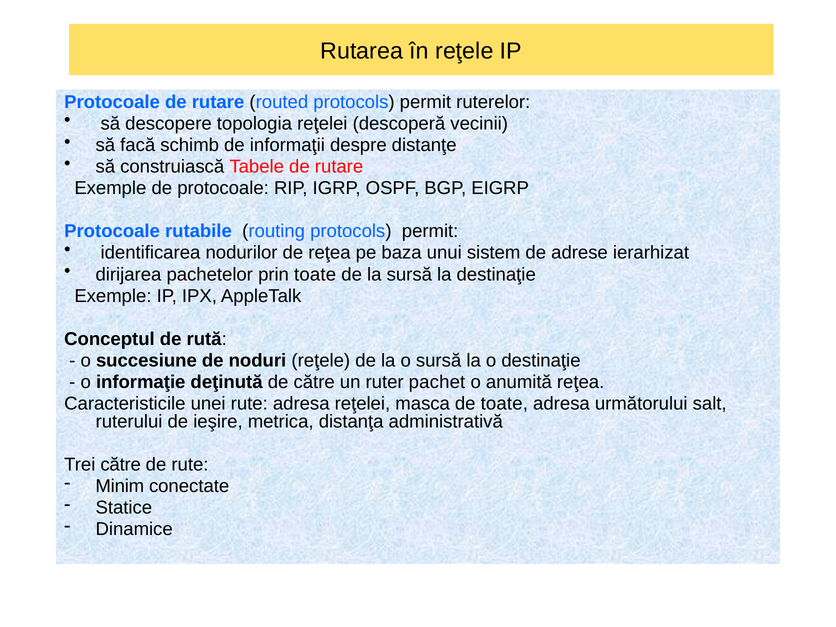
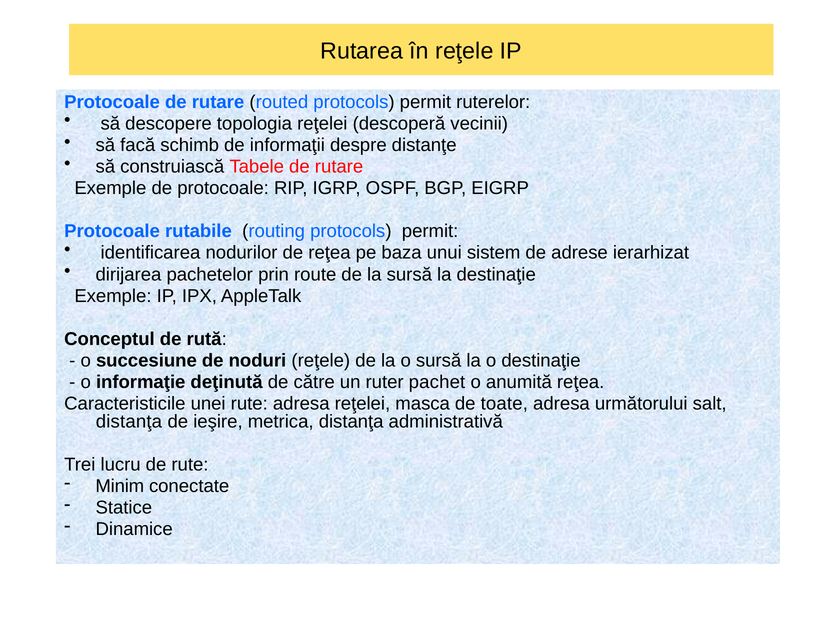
prin toate: toate -> route (315, 274)
ruterului: ruterului -> distanţa (129, 422)
Trei către: către -> lucru (121, 465)
